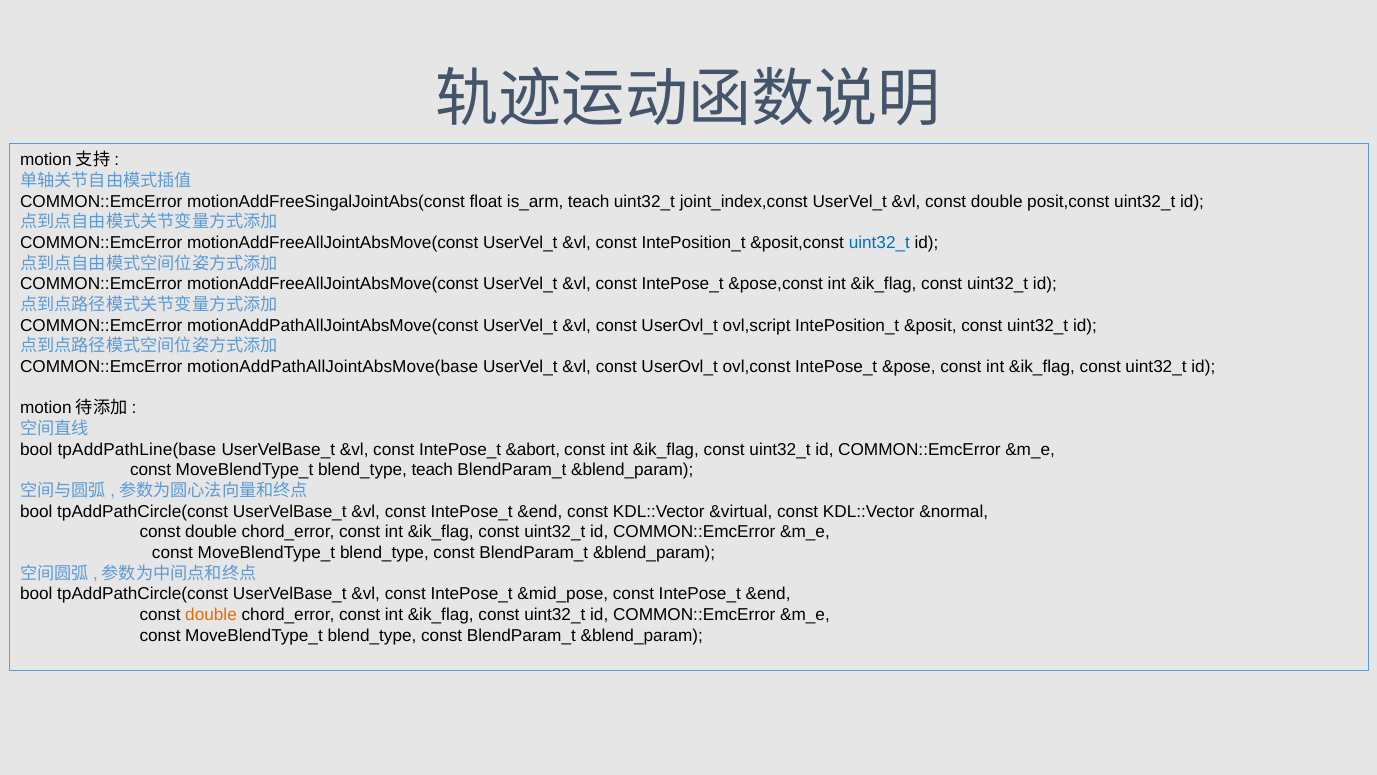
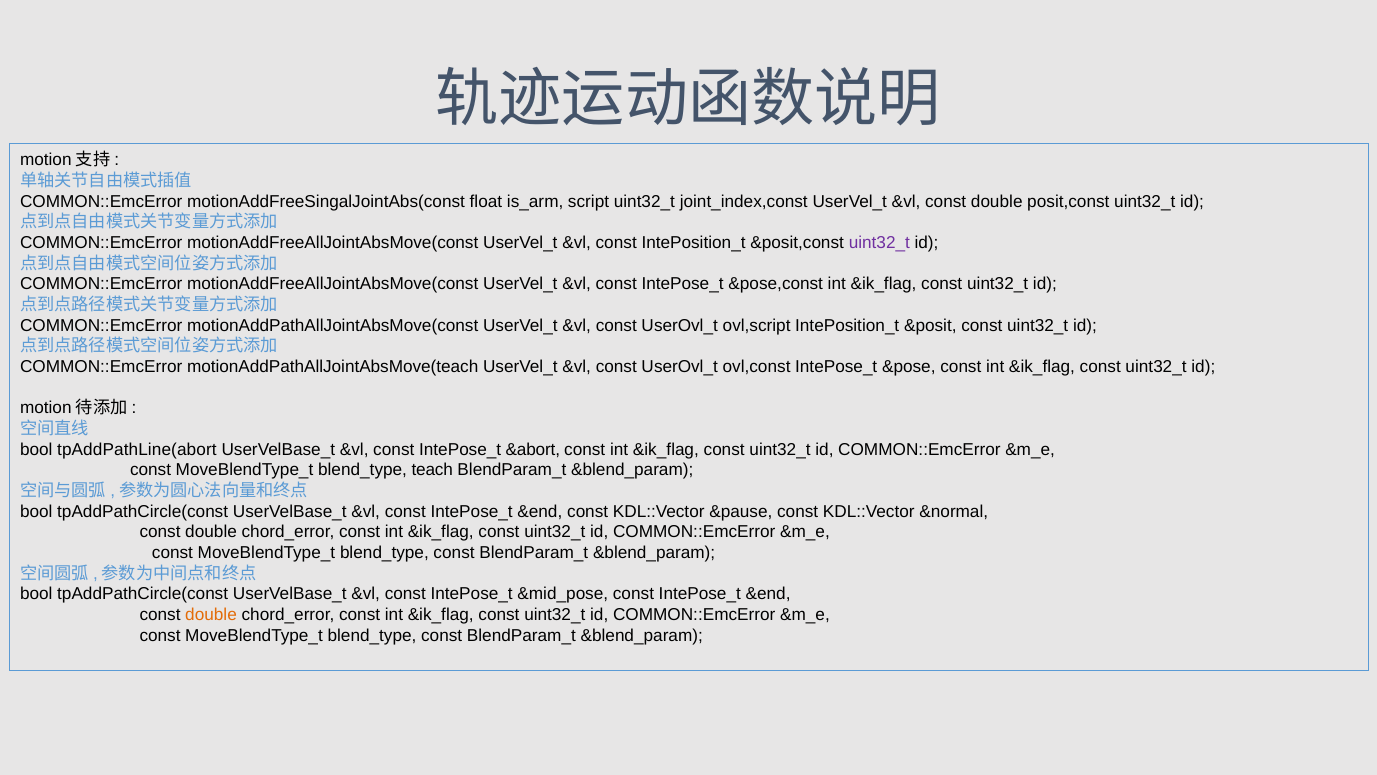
is_arm teach: teach -> script (589, 201)
uint32_t colour: blue -> purple (879, 243)
motionAddPathAllJointAbsMove(base: motionAddPathAllJointAbsMove(base -> motionAddPathAllJointAbsMove(teach (333, 367)
tpAddPathLine(base: tpAddPathLine(base -> tpAddPathLine(abort (137, 449)
&virtual: &virtual -> &pause (741, 511)
